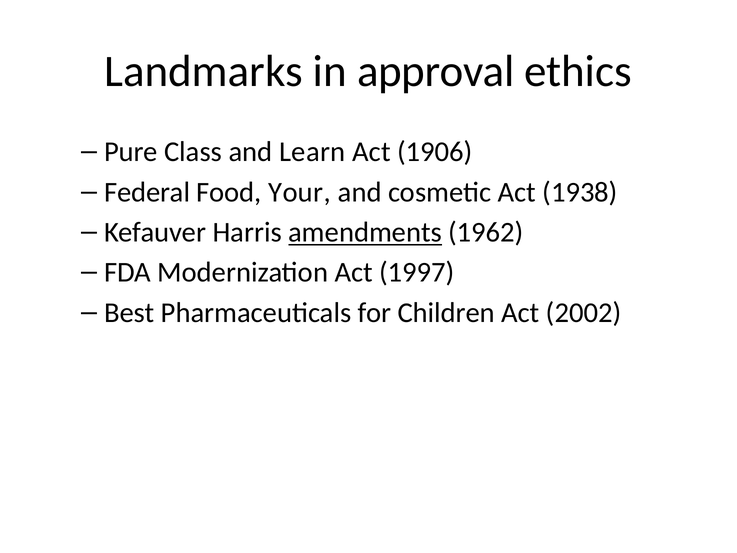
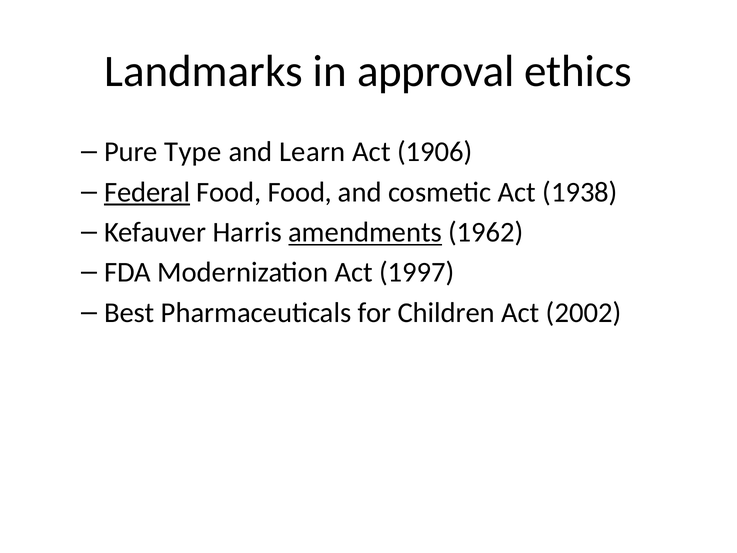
Class: Class -> Type (193, 152)
Federal underline: none -> present (147, 192)
Food Your: Your -> Food (300, 192)
